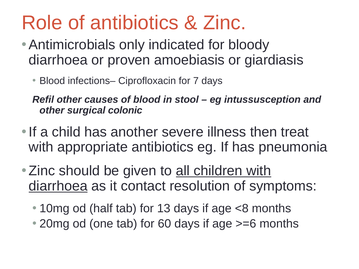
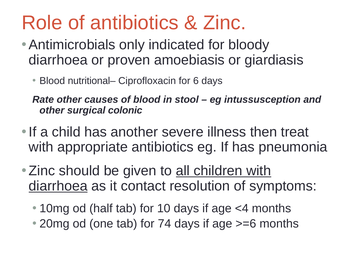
infections–: infections– -> nutritional– (92, 81)
7: 7 -> 6 (196, 81)
Refil: Refil -> Rate (43, 100)
13: 13 -> 10 (164, 209)
<8: <8 -> <4 (242, 209)
60: 60 -> 74 (164, 224)
